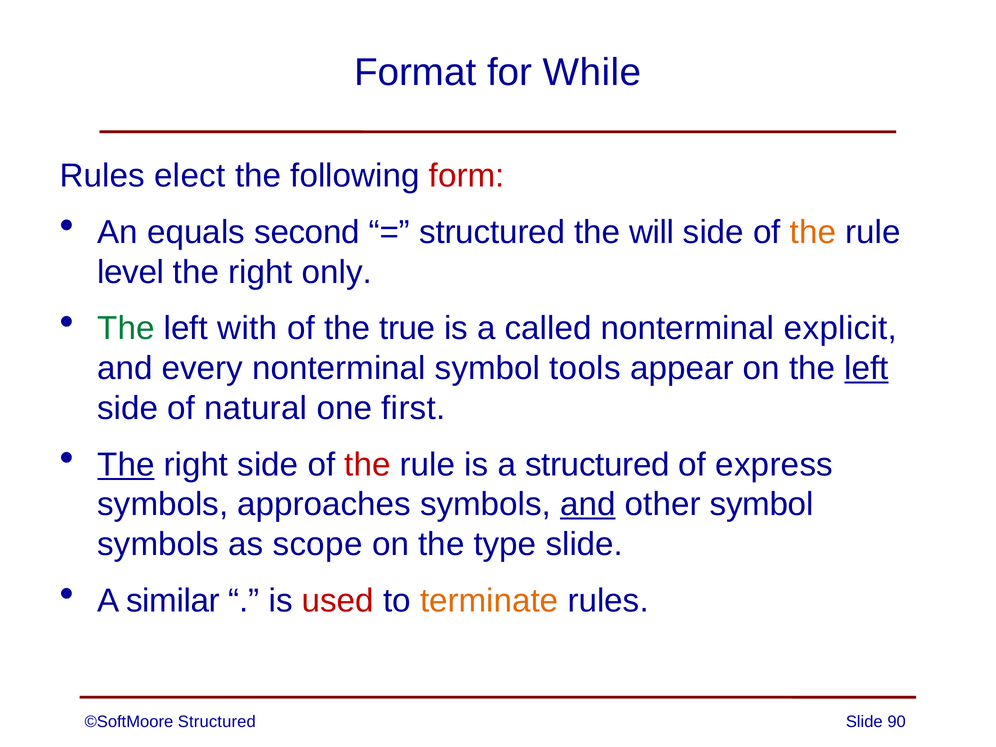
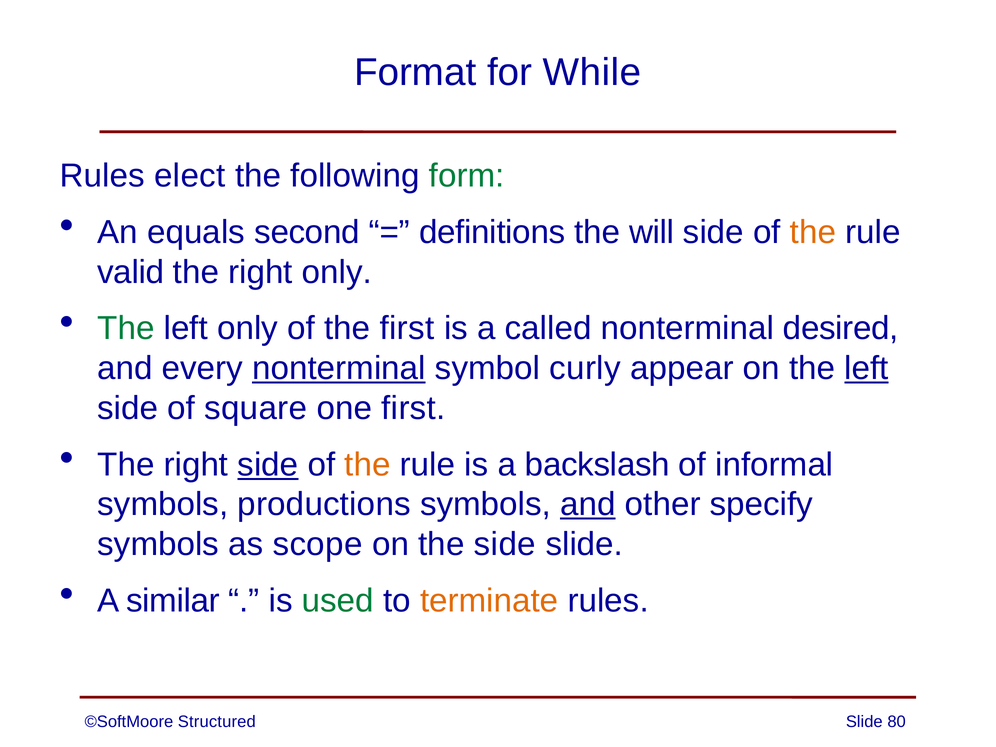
form colour: red -> green (467, 176)
structured: structured -> definitions (492, 232)
level: level -> valid (131, 272)
left with: with -> only (248, 329)
the true: true -> first (407, 329)
explicit: explicit -> desired (841, 329)
nonterminal underline: none -> present (339, 368)
tools: tools -> curly (585, 368)
natural: natural -> square (256, 408)
The underline: present -> none (126, 465)
side underline: none -> present (268, 465)
the colour: red -> orange (367, 465)
a structured: structured -> backslash (597, 465)
express: express -> informal (774, 465)
approaches: approaches -> productions (324, 504)
other symbol: symbol -> specify (761, 504)
the type: type -> side (505, 544)
used colour: red -> green (338, 601)
90: 90 -> 80 (897, 722)
